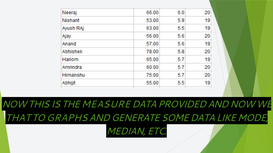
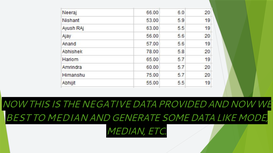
MEASURE: MEASURE -> NEGATIVE (106, 105)
THAT: THAT -> BEST (18, 118)
TO GRAPHS: GRAPHS -> MEDIAN (67, 118)
